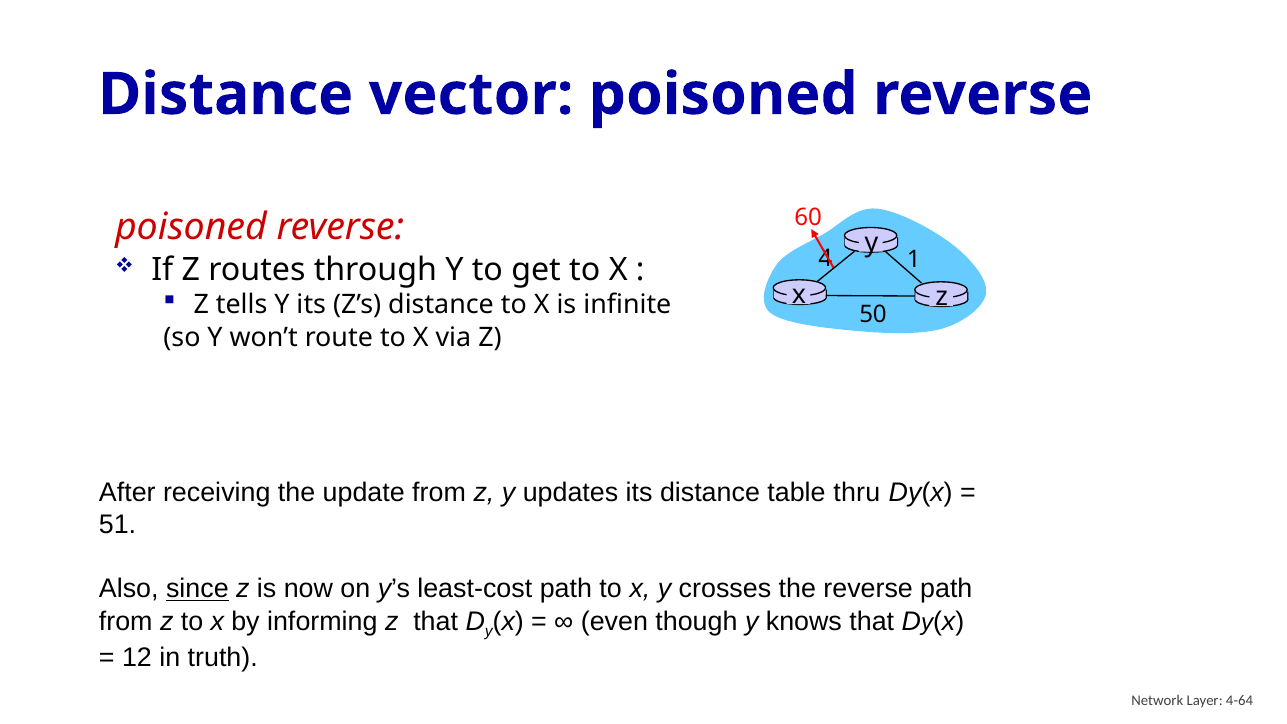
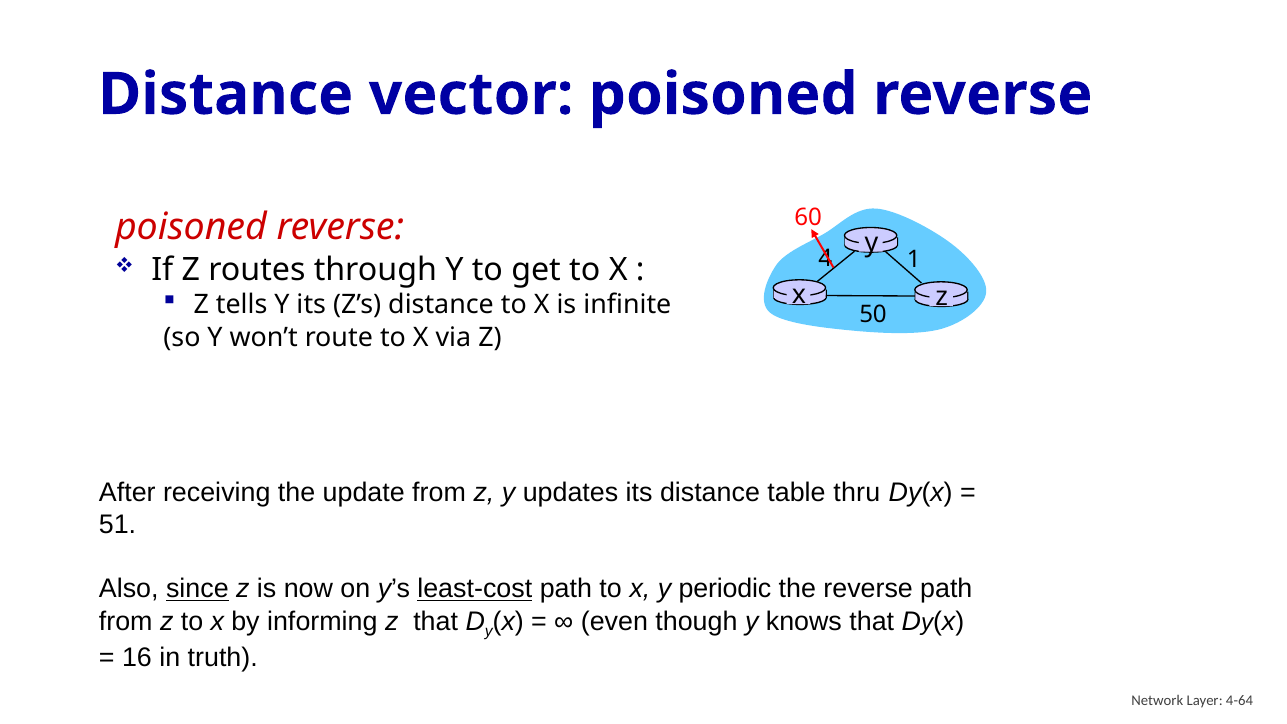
least-cost underline: none -> present (475, 589)
crosses: crosses -> periodic (725, 589)
12: 12 -> 16 (137, 658)
